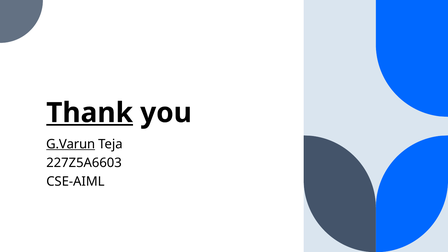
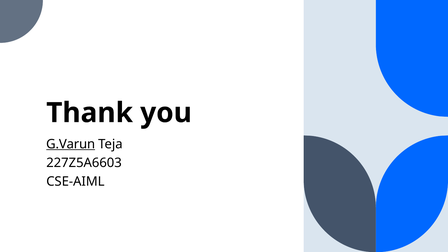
Thank underline: present -> none (90, 113)
